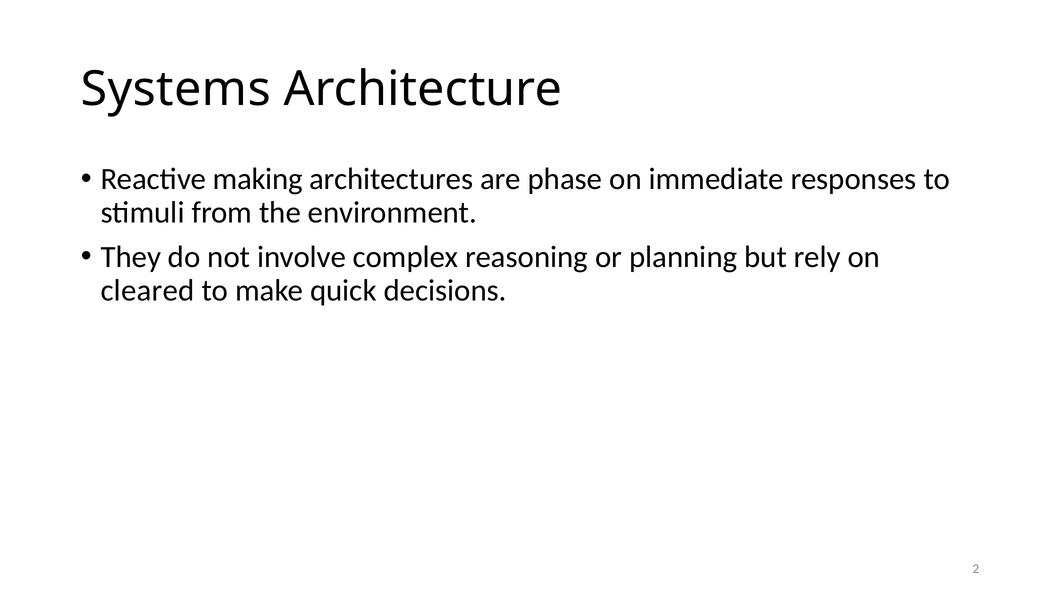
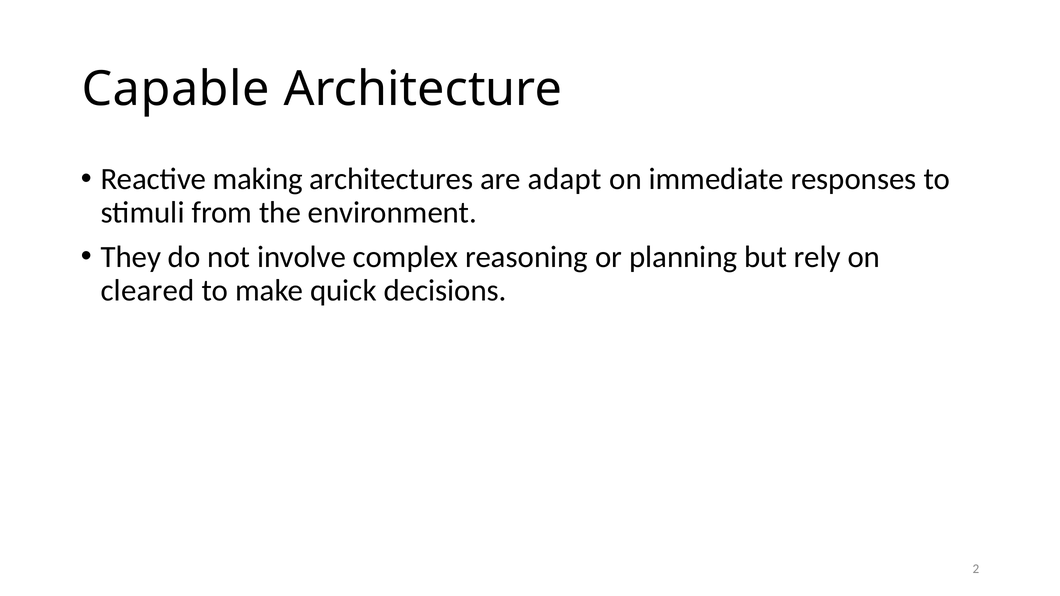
Systems: Systems -> Capable (176, 89)
phase: phase -> adapt (565, 179)
